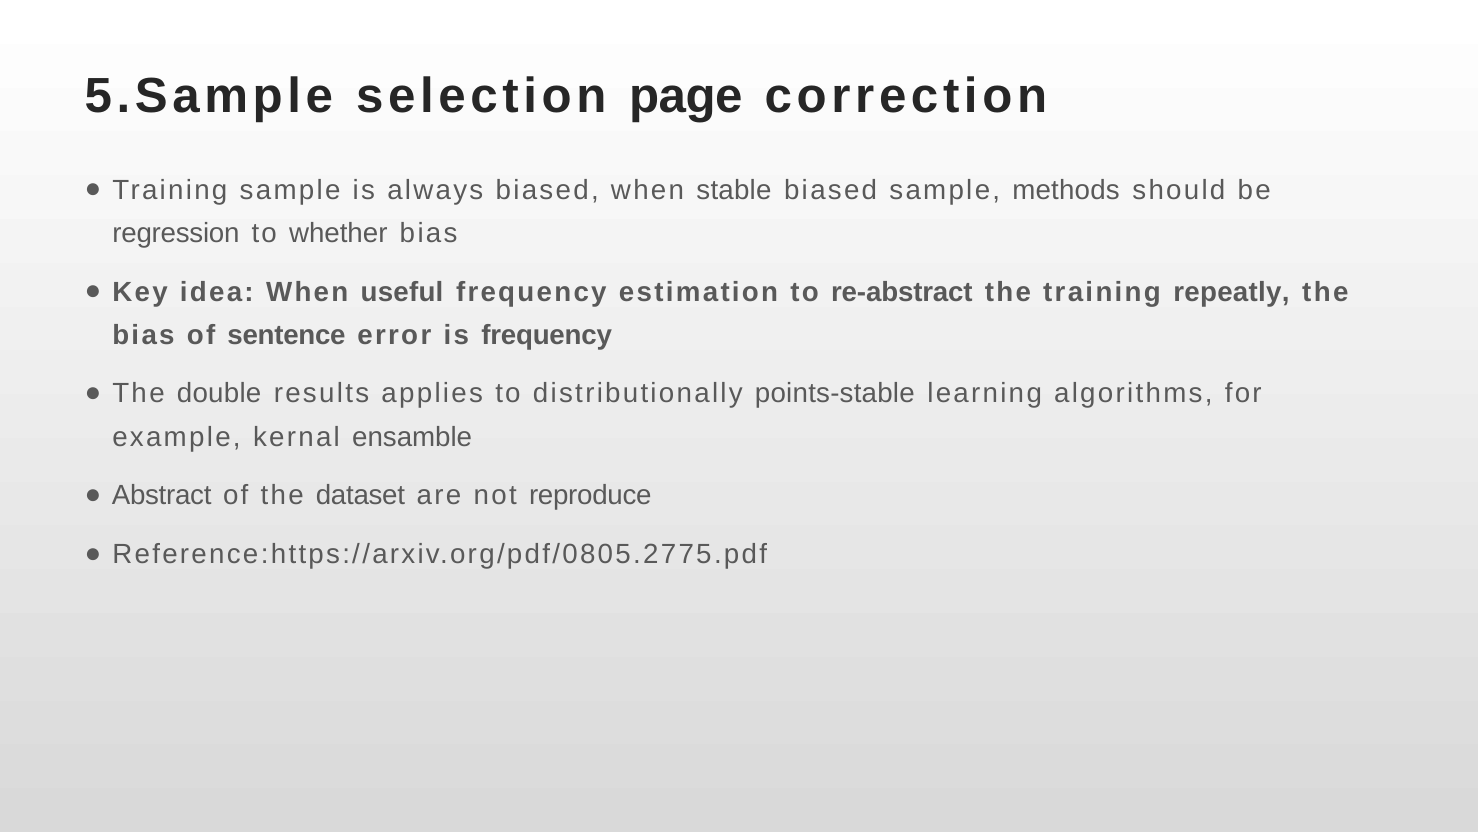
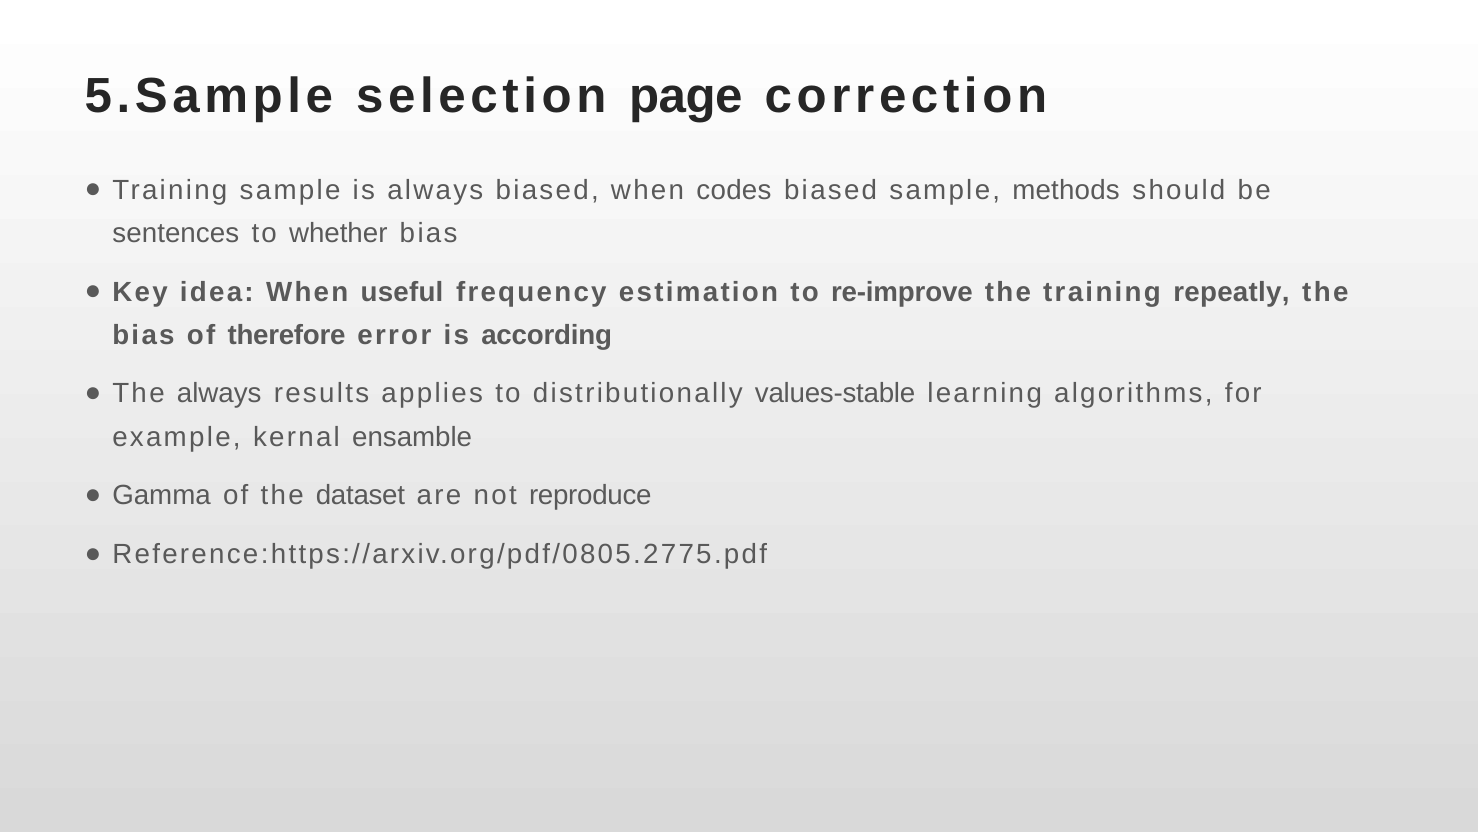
stable: stable -> codes (734, 190)
regression: regression -> sentences (176, 233)
re-abstract: re-abstract -> re-improve (902, 292)
sentence: sentence -> therefore (287, 335)
is frequency: frequency -> according (547, 335)
The double: double -> always (219, 393)
points-stable: points-stable -> values-stable (835, 393)
Abstract: Abstract -> Gamma (162, 495)
